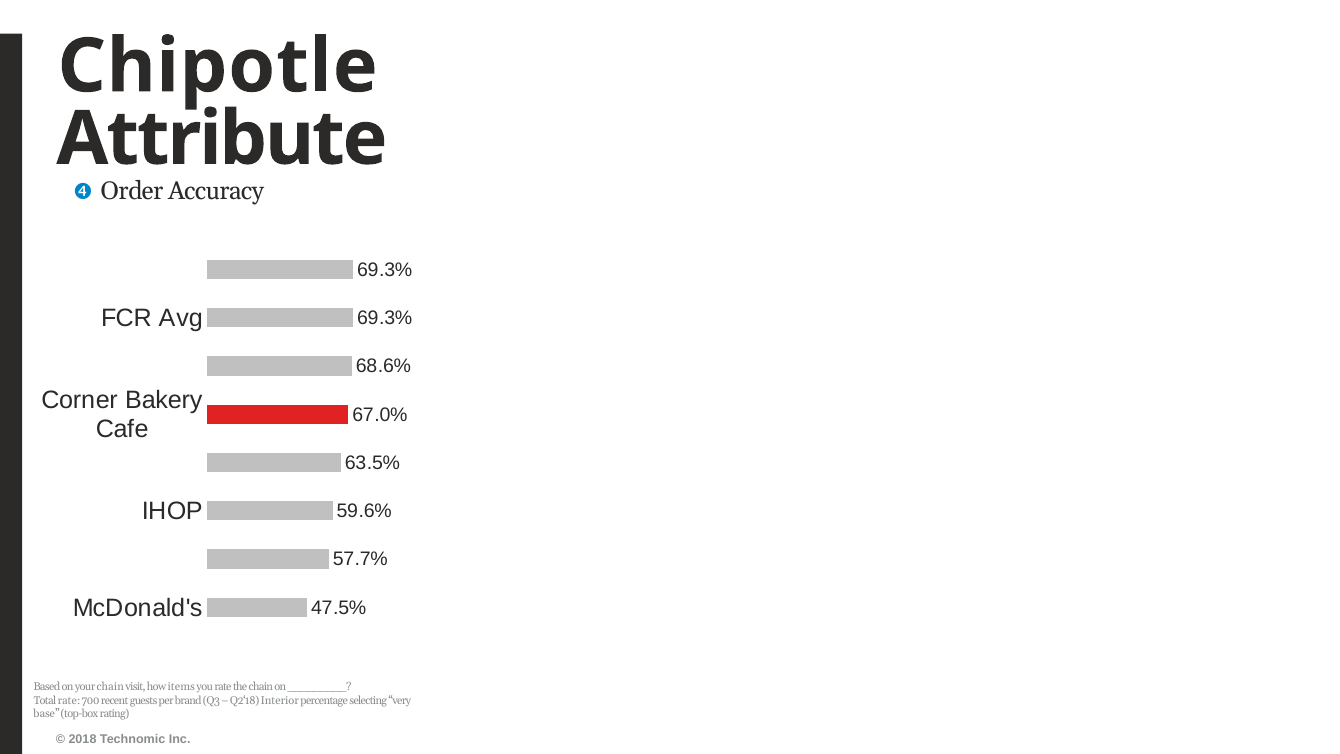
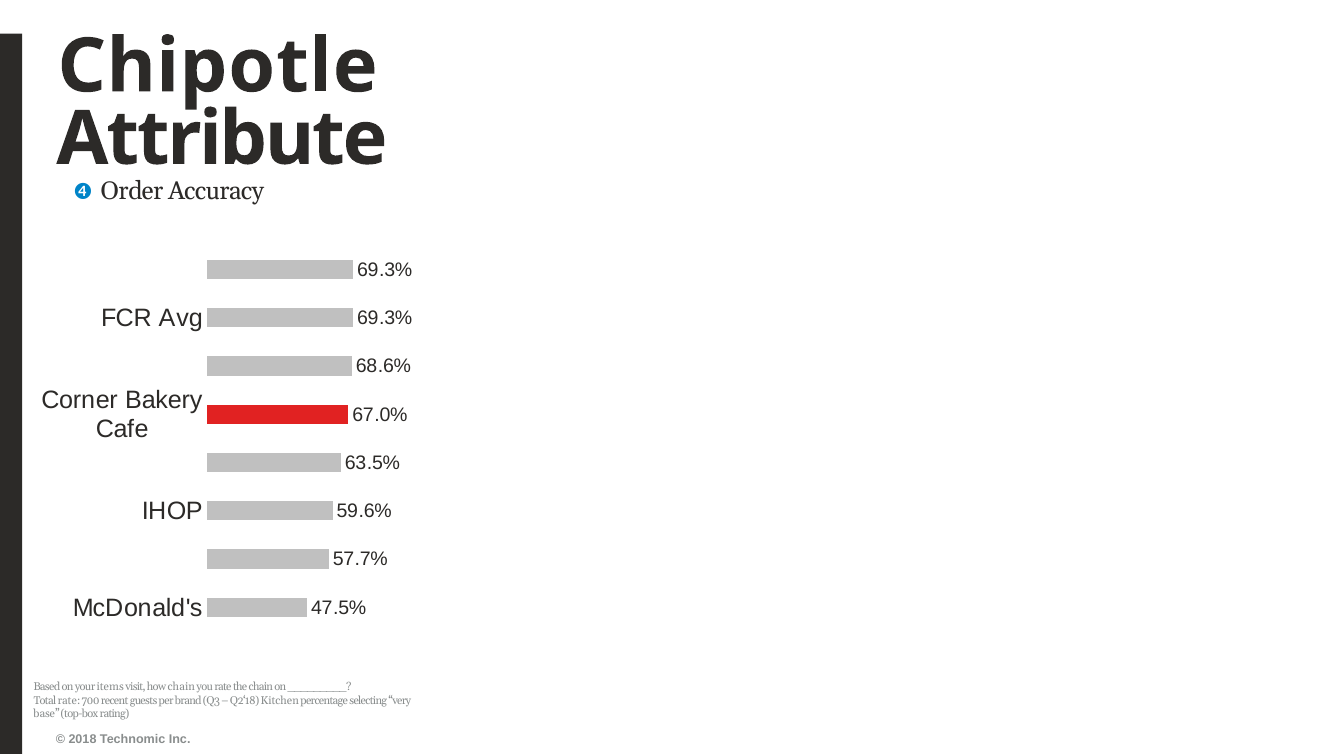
your chain: chain -> items (110, 687)
how items: items -> chain (181, 687)
Interior: Interior -> Kitchen (280, 700)
